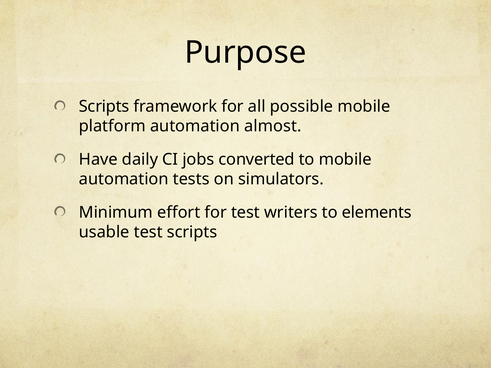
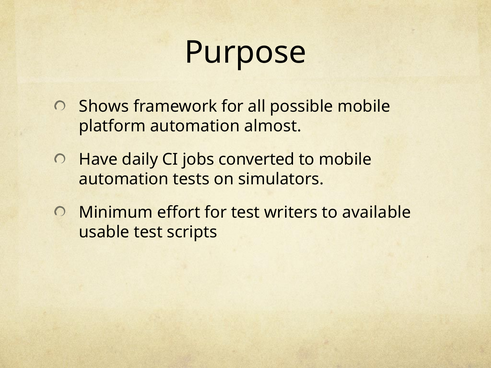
Scripts: Scripts -> Shows (104, 107)
elements: elements -> available (377, 212)
